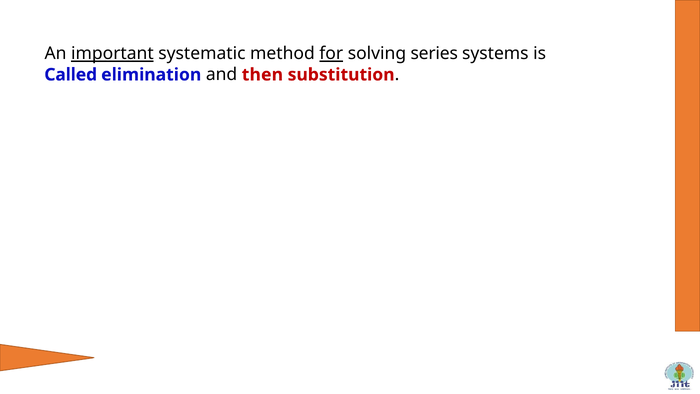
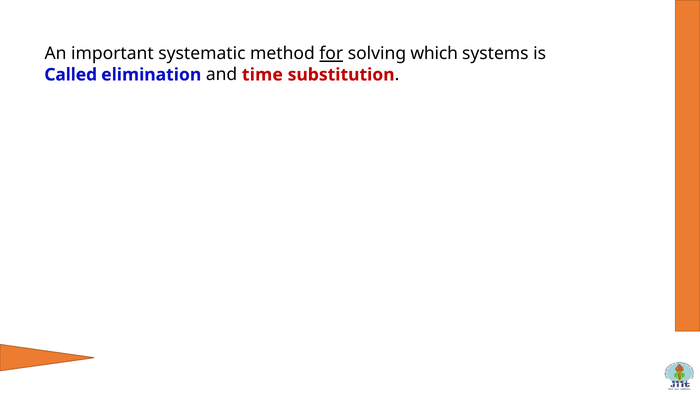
important underline: present -> none (112, 54)
series: series -> which (434, 54)
then: then -> time (262, 75)
